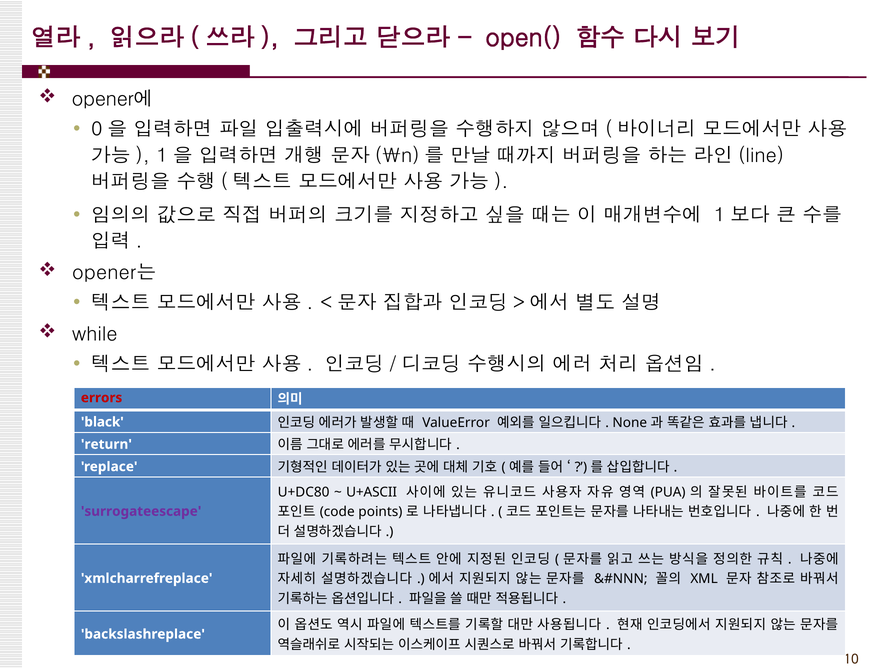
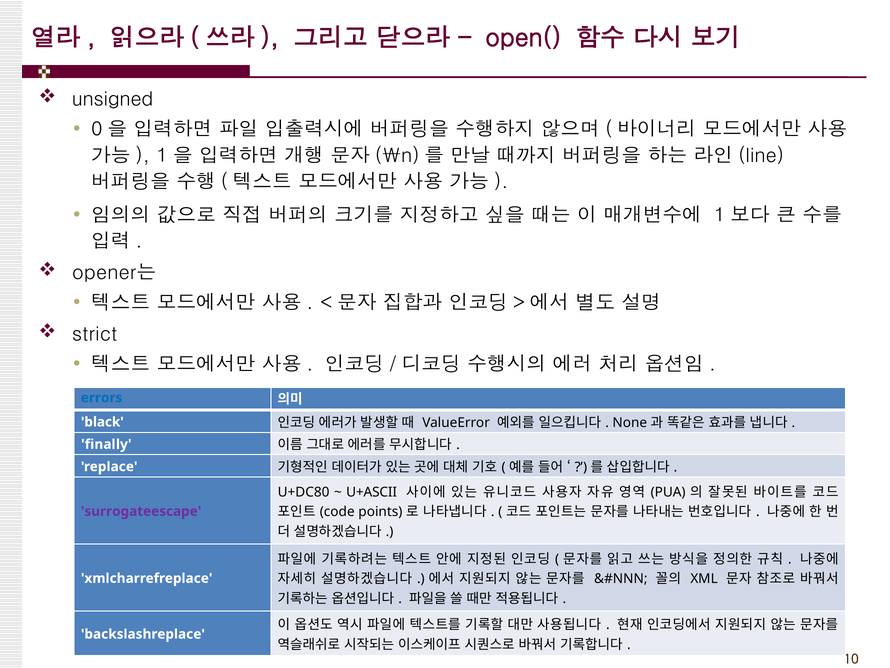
opener에: opener에 -> unsigned (113, 99)
while: while -> strict (95, 334)
errors colour: red -> blue (102, 397)
return: return -> finally (106, 444)
